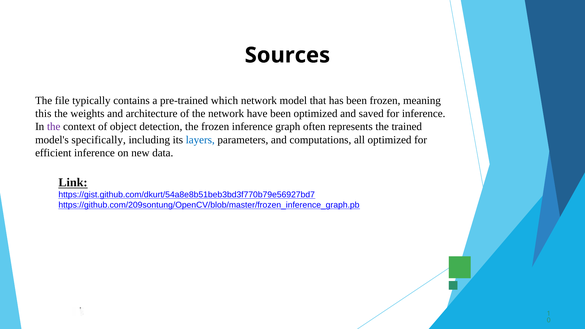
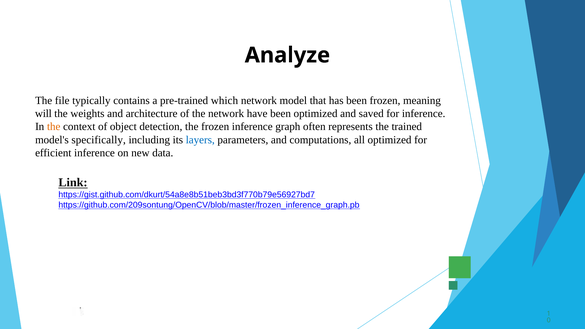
Sources: Sources -> Analyze (287, 55)
this: this -> will (43, 114)
the colour: purple -> orange (54, 127)
